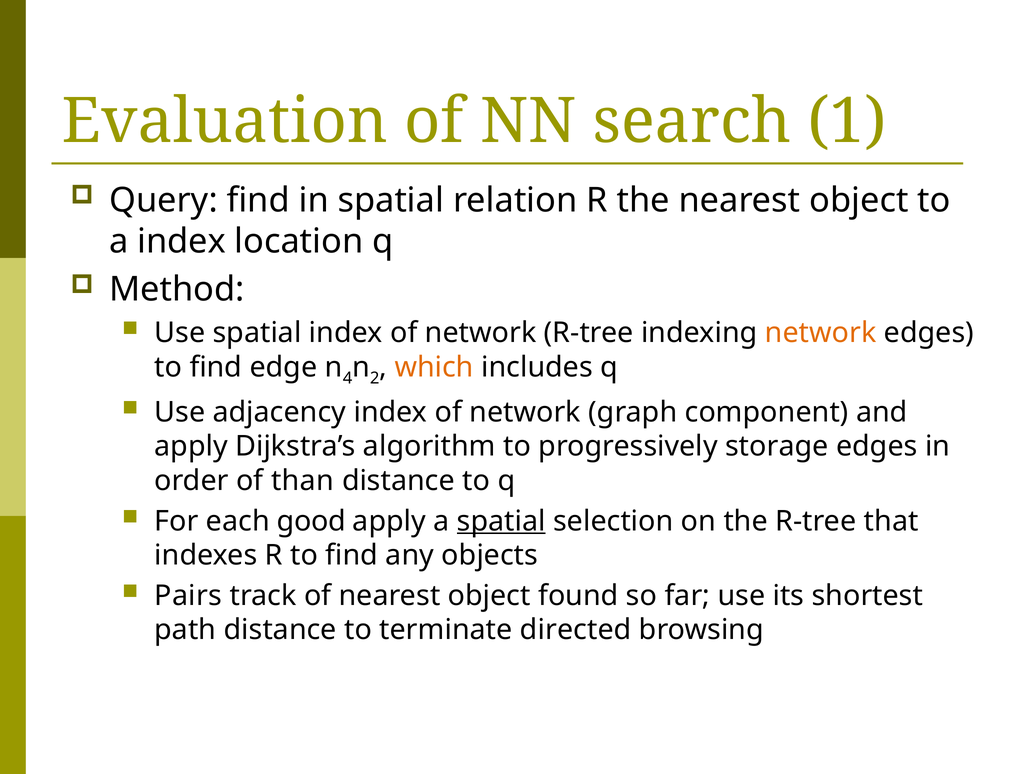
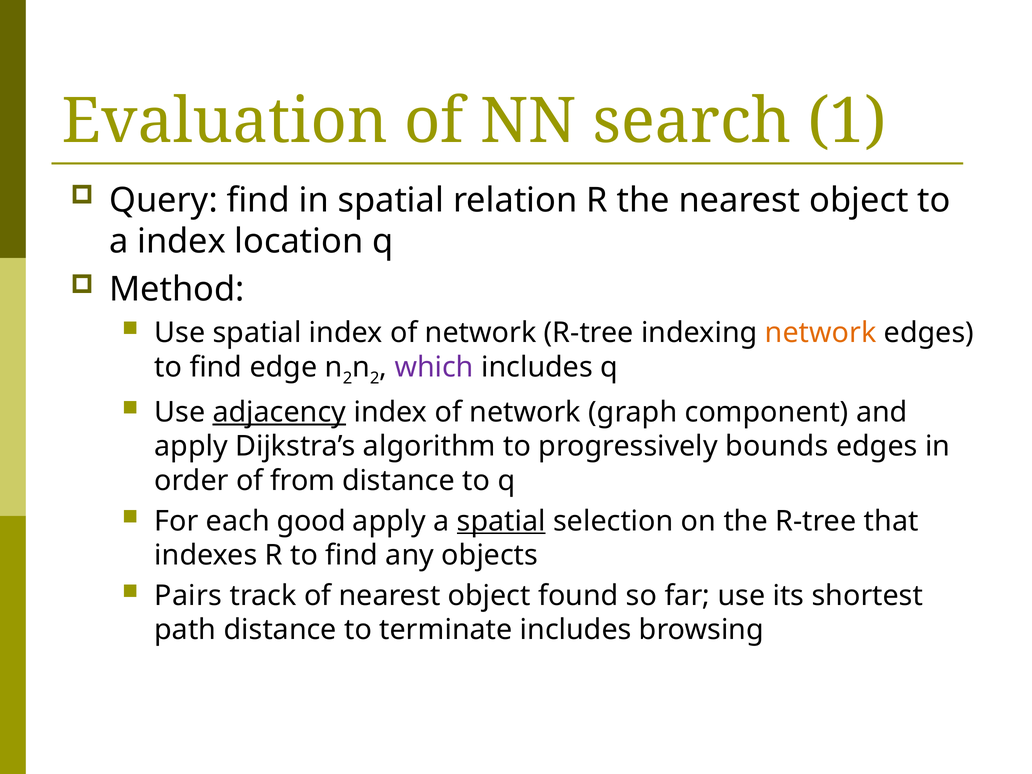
4: 4 -> 2 (348, 378)
which colour: orange -> purple (434, 367)
adjacency underline: none -> present (279, 412)
storage: storage -> bounds (777, 446)
than: than -> from (303, 481)
terminate directed: directed -> includes (576, 630)
